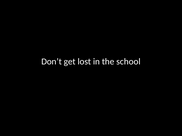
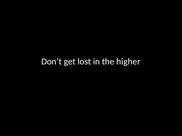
school: school -> higher (128, 62)
